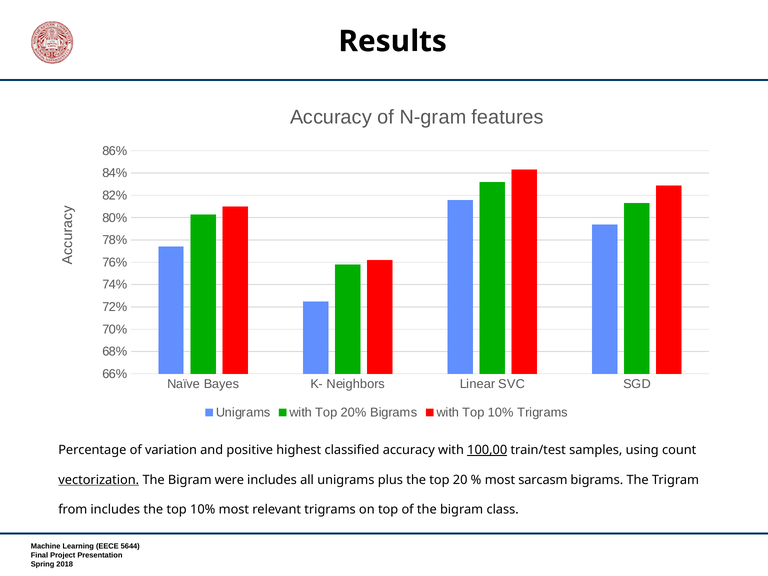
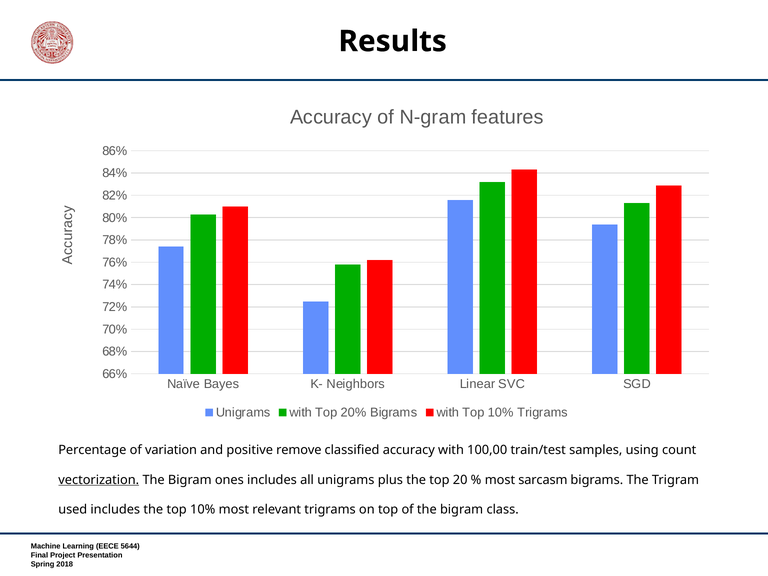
highest: highest -> remove (299, 450)
100,00 underline: present -> none (487, 450)
were: were -> ones (229, 480)
from: from -> used (73, 510)
